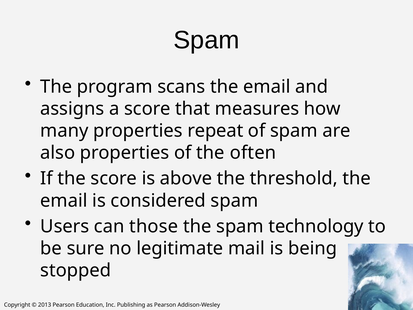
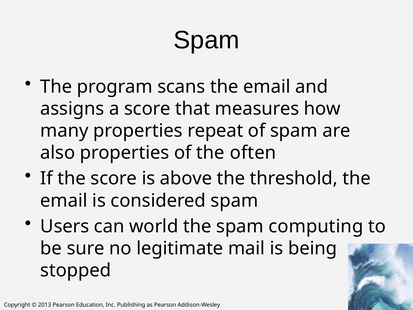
those: those -> world (154, 226)
technology: technology -> computing (316, 226)
